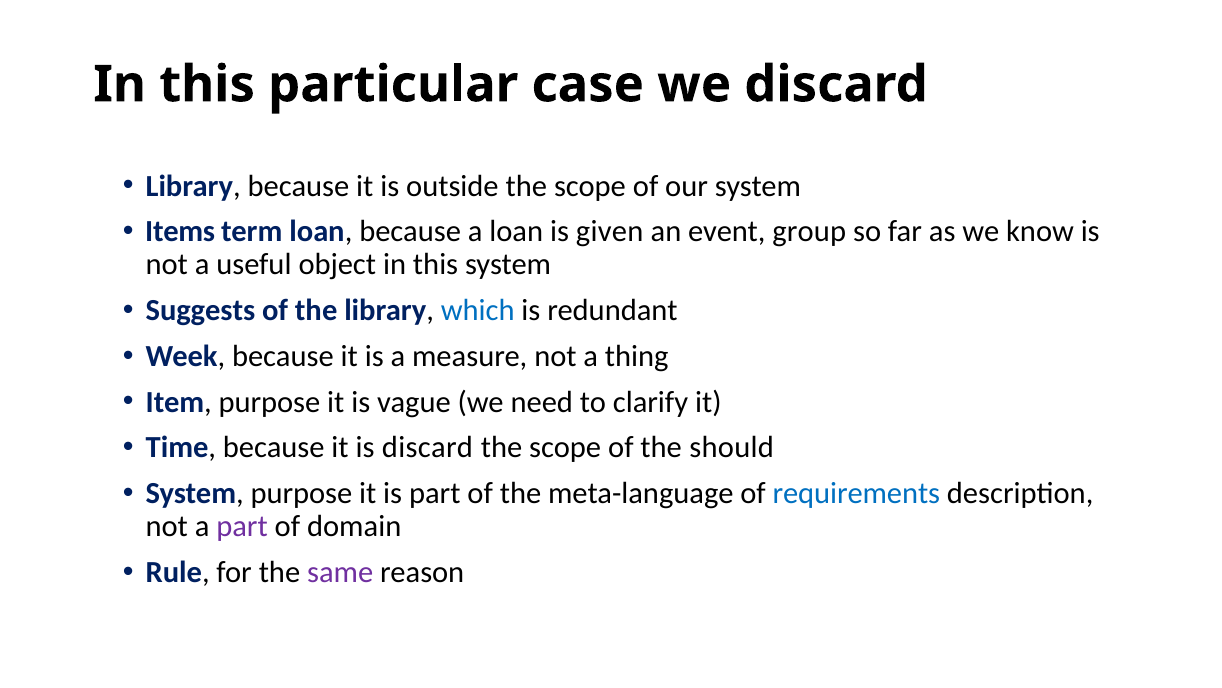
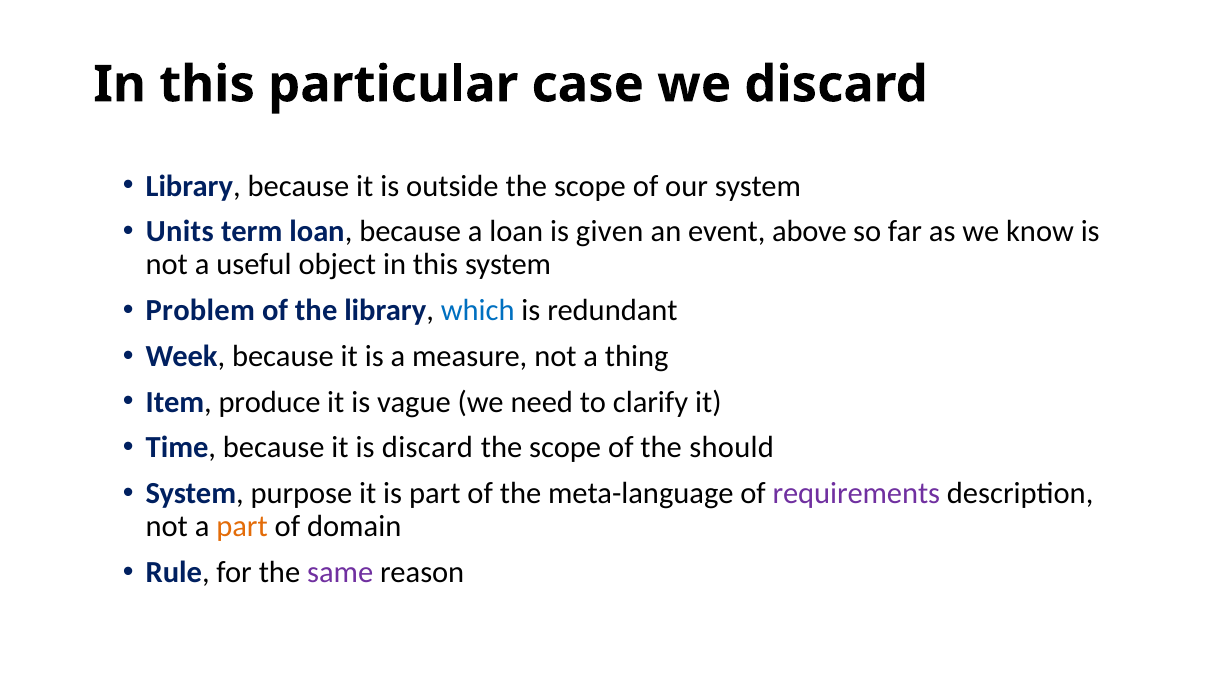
Items: Items -> Units (180, 232)
group: group -> above (809, 232)
Suggests: Suggests -> Problem (200, 310)
Item purpose: purpose -> produce (270, 402)
requirements colour: blue -> purple (856, 493)
part colour: purple -> orange (242, 526)
